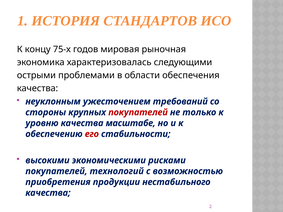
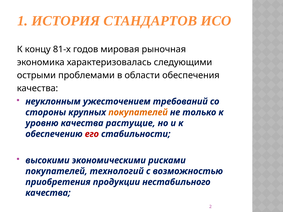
75-х: 75-х -> 81-х (62, 49)
покупателей colour: red -> orange (138, 112)
масштабе: масштабе -> растущие (131, 123)
